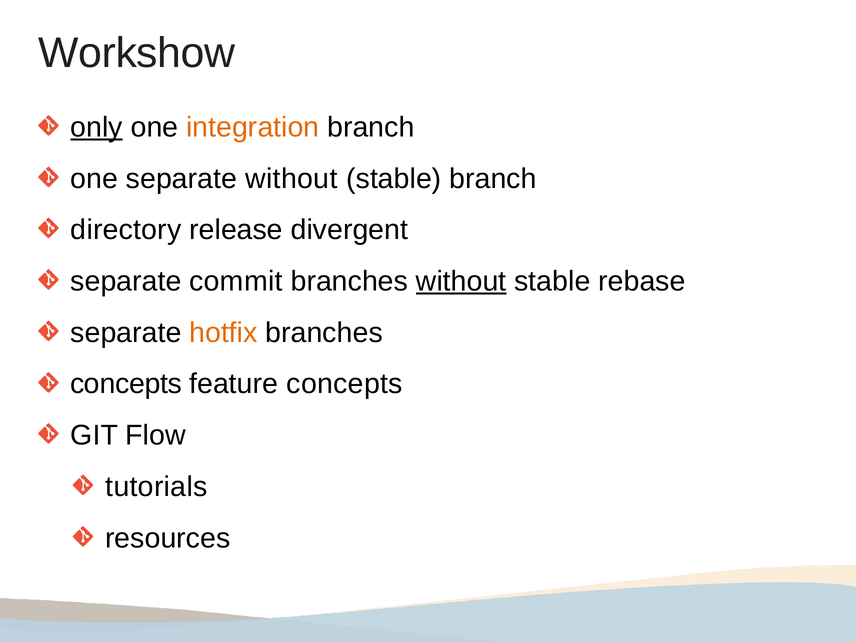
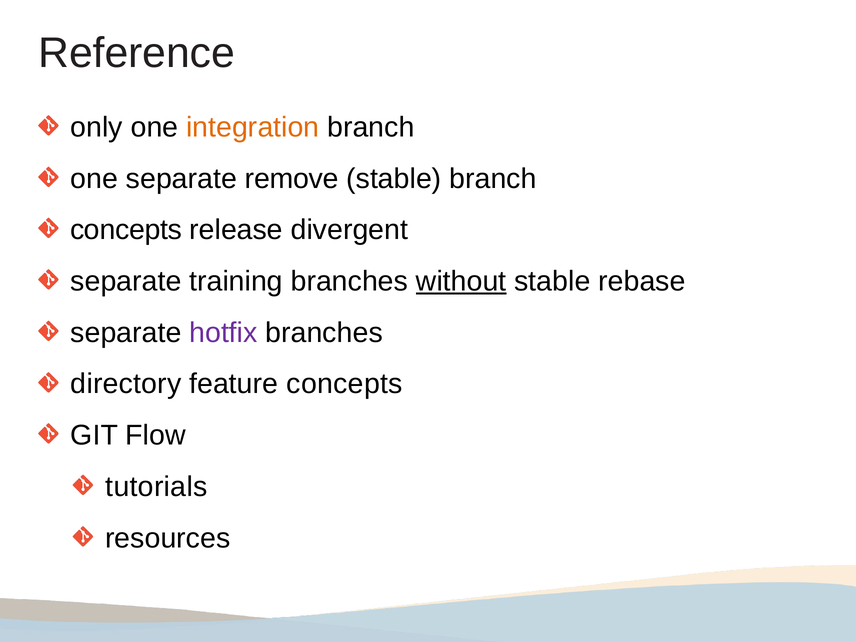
Workshow: Workshow -> Reference (137, 53)
only underline: present -> none (97, 127)
separate without: without -> remove (292, 179)
directory: directory -> concepts (126, 230)
commit: commit -> training (236, 281)
hotfix colour: orange -> purple (223, 333)
concepts: concepts -> directory (126, 384)
